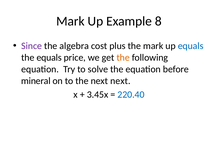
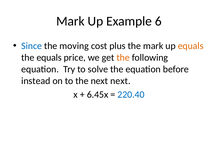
8: 8 -> 6 (158, 21)
Since colour: purple -> blue (32, 46)
algebra: algebra -> moving (74, 46)
equals colour: blue -> orange (191, 46)
mineral: mineral -> instead (36, 81)
3.45x: 3.45x -> 6.45x (98, 94)
